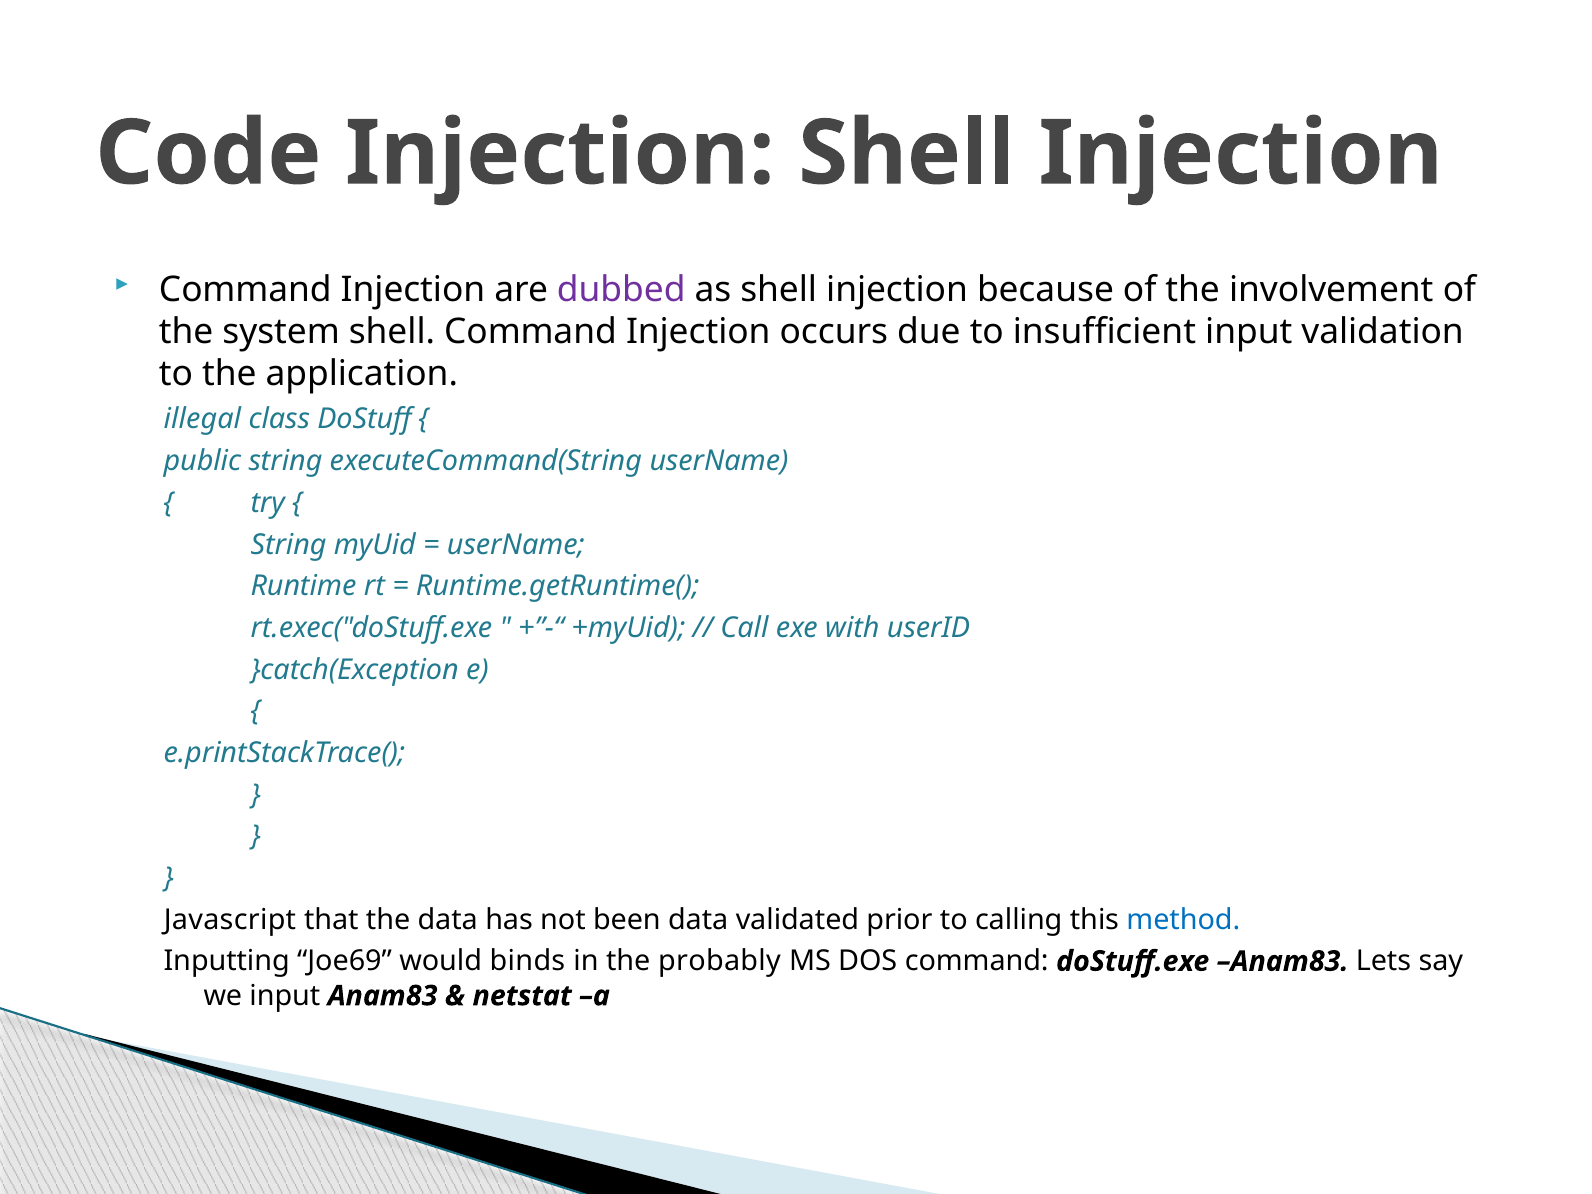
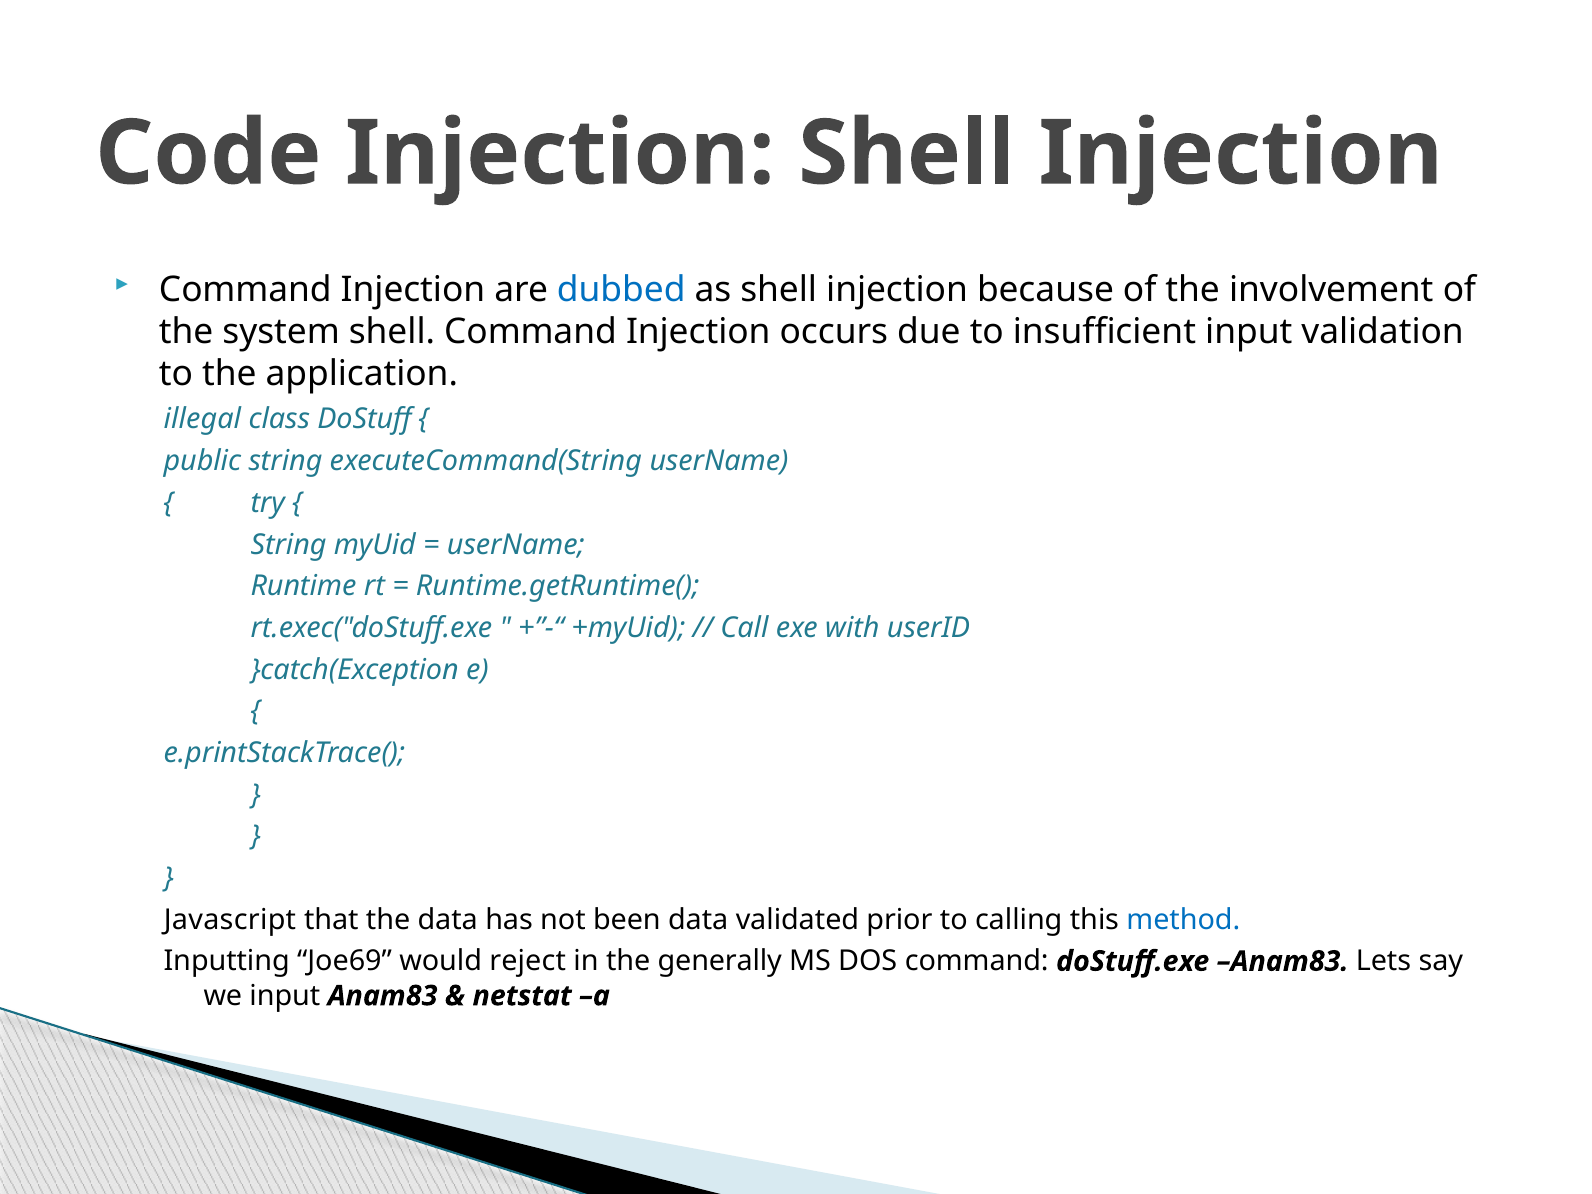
dubbed colour: purple -> blue (621, 289)
binds: binds -> reject (528, 961)
probably: probably -> generally (720, 961)
